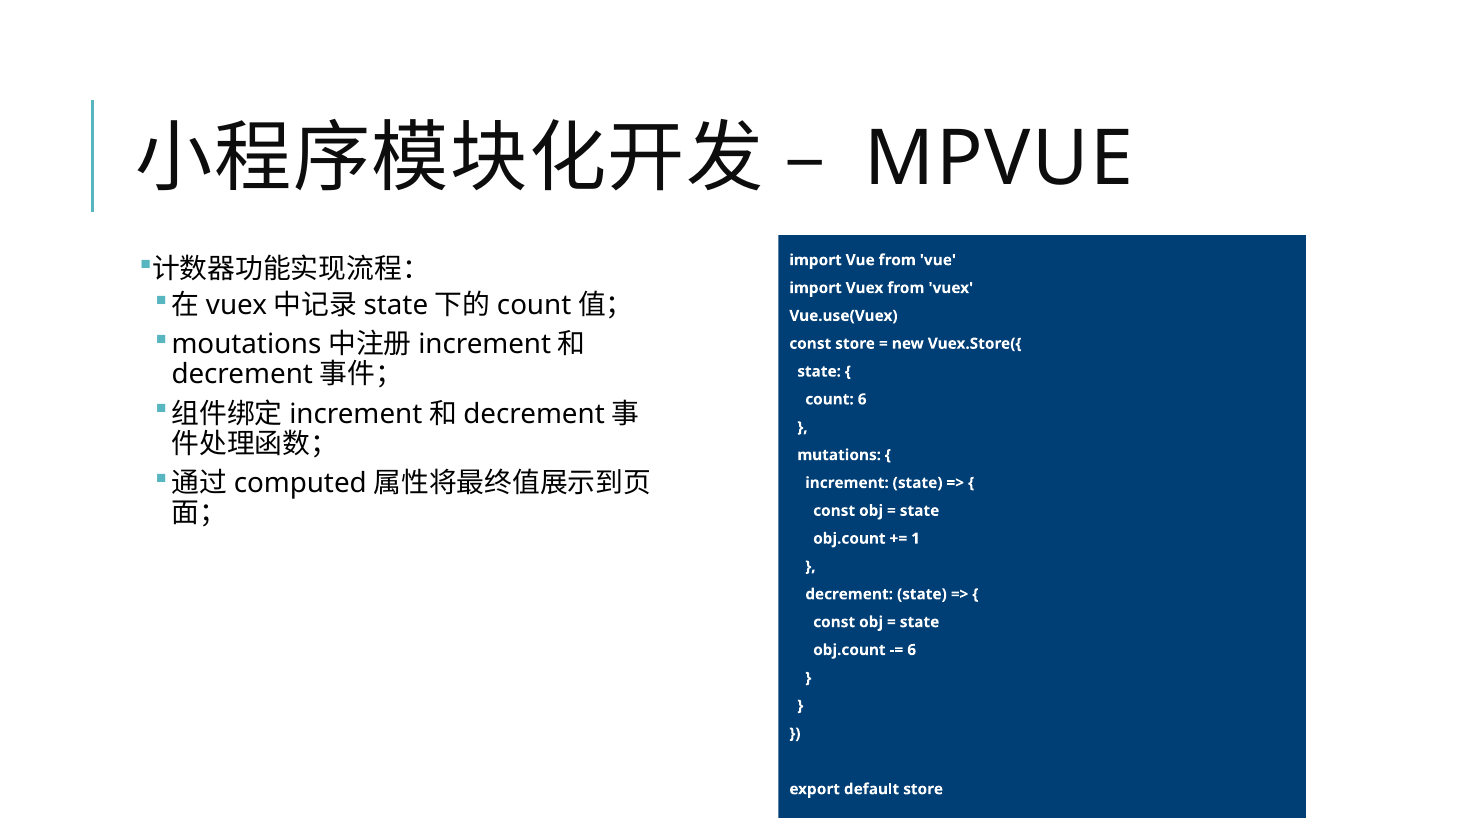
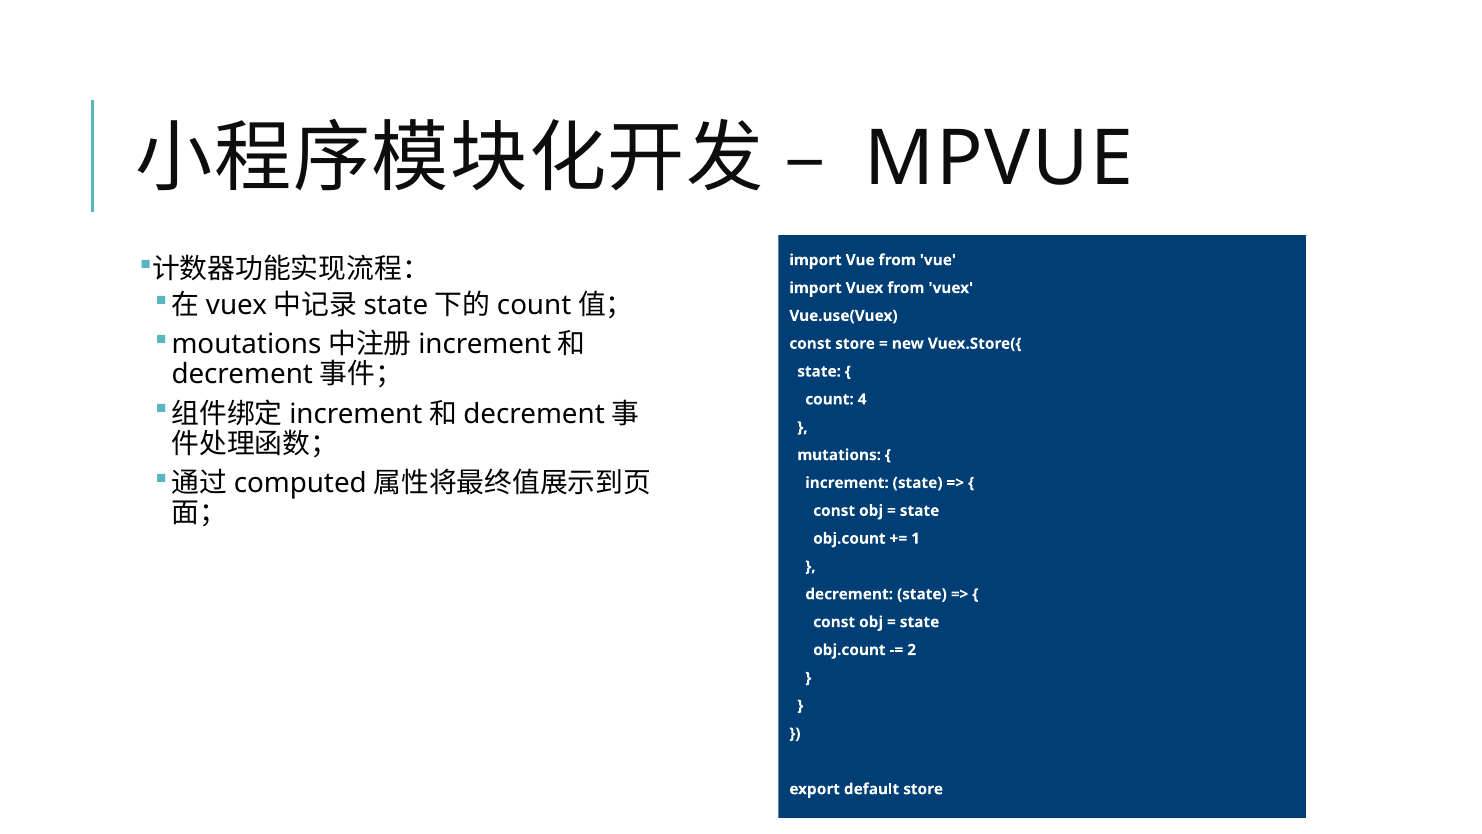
count 6: 6 -> 4 (862, 399)
6: 6 -> 2 (912, 650)
